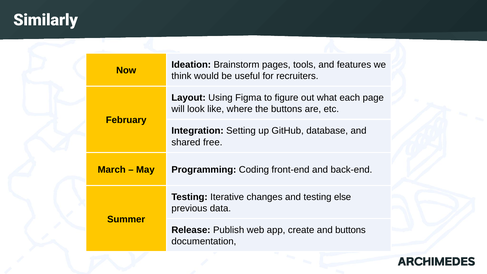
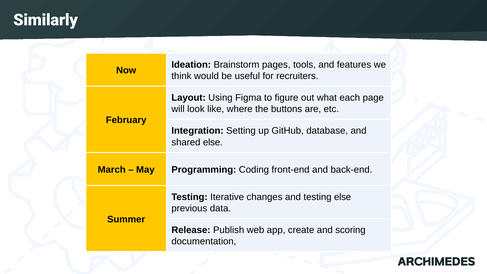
shared free: free -> else (213, 142)
and buttons: buttons -> scoring (350, 230)
